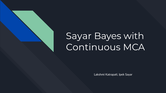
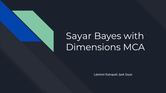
Continuous: Continuous -> Dimensions (93, 47)
